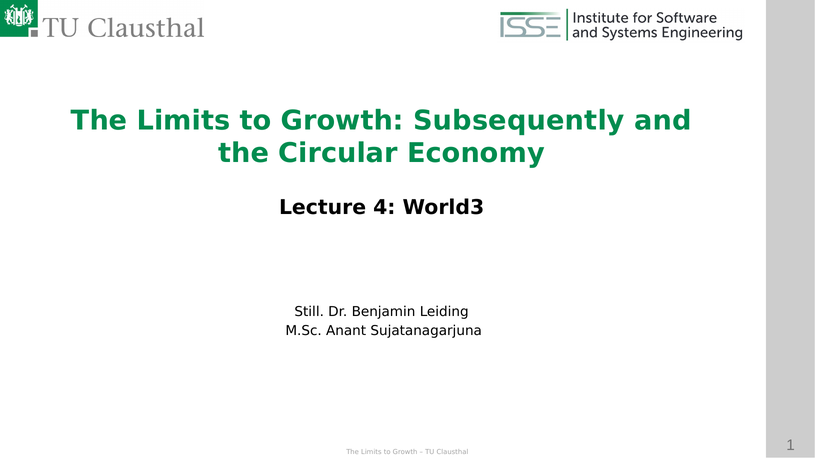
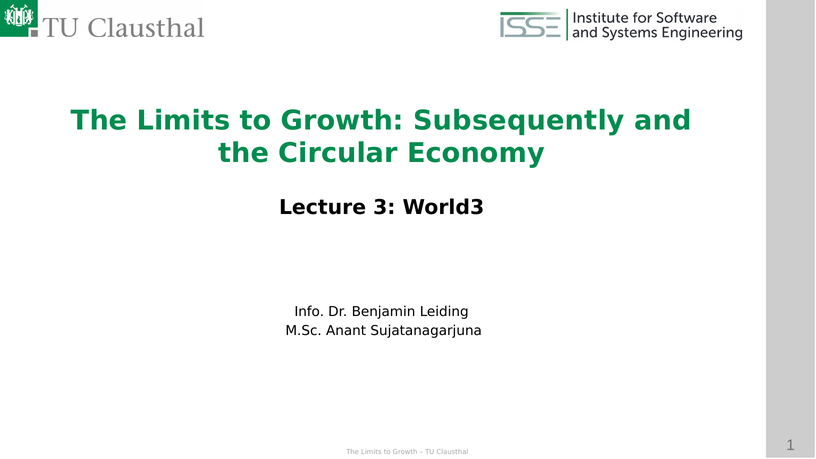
4: 4 -> 3 (384, 208)
Still: Still -> Info (309, 312)
